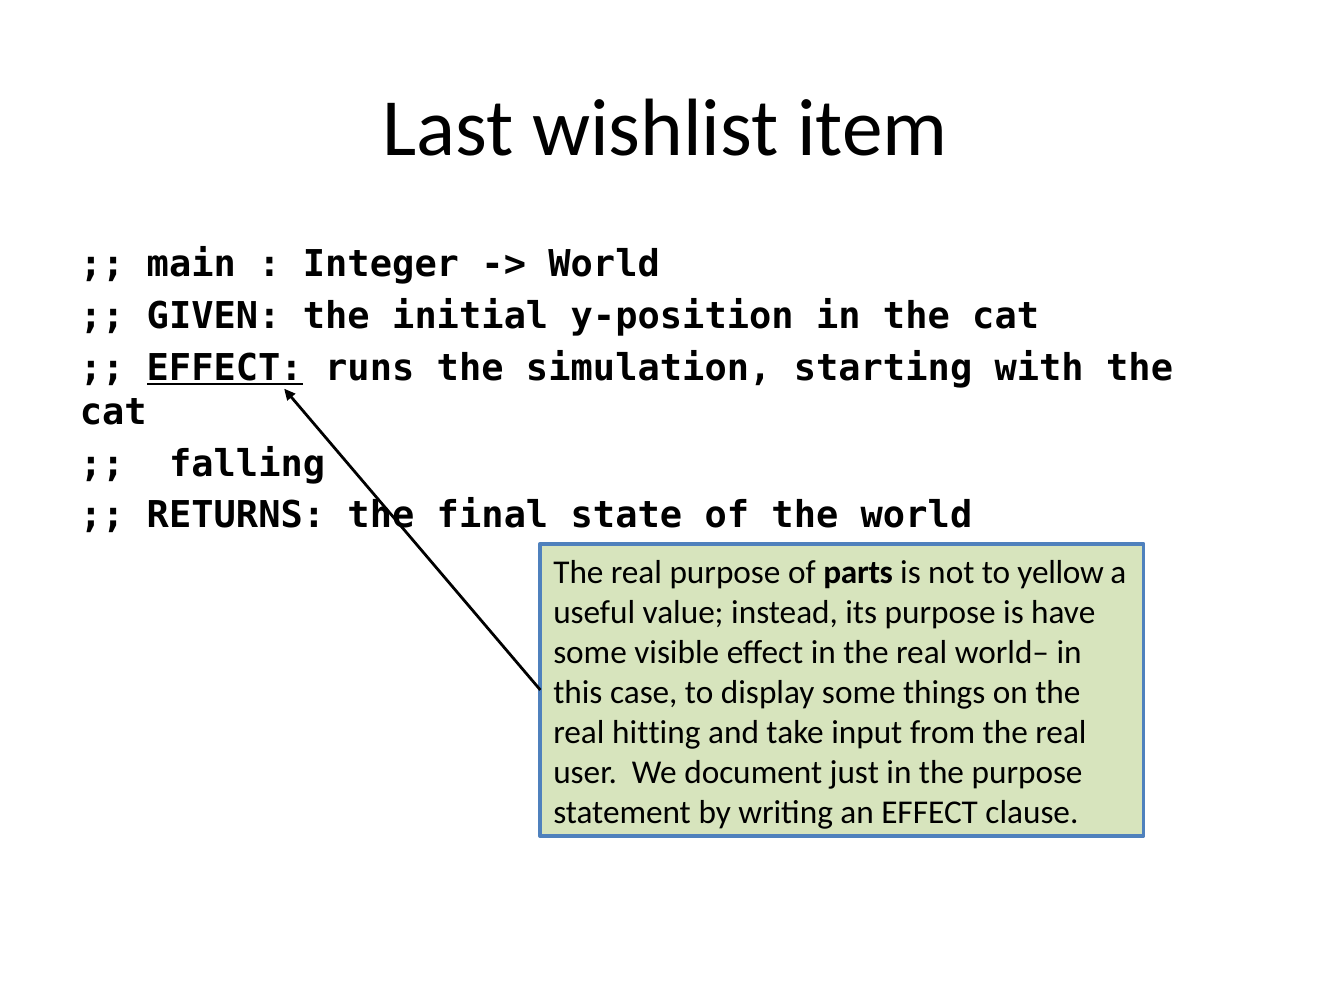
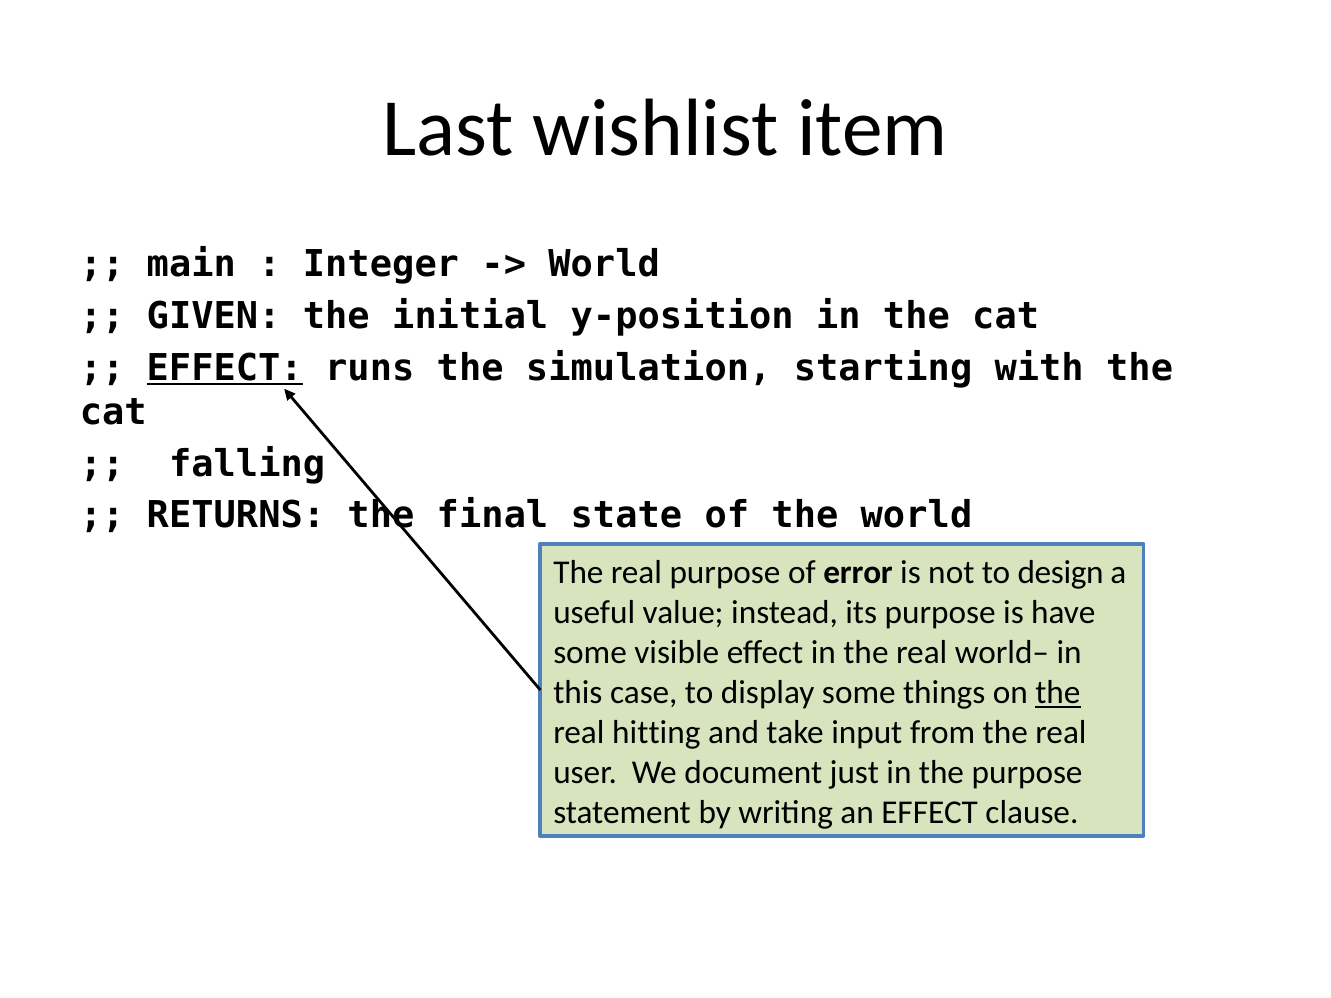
parts: parts -> error (858, 573)
yellow: yellow -> design (1061, 573)
the underline: none -> present (1058, 692)
